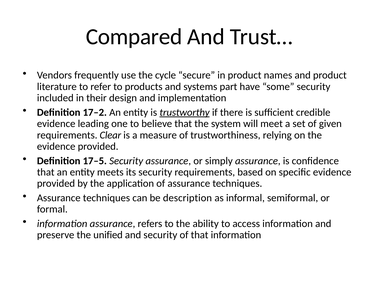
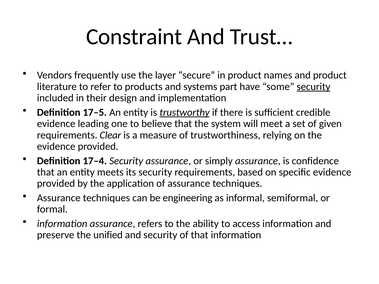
Compared: Compared -> Constraint (134, 37)
cycle: cycle -> layer (166, 75)
security underline: none -> present (313, 87)
17–2: 17–2 -> 17–5 (95, 112)
17–5: 17–5 -> 17–4 (95, 161)
description: description -> engineering (188, 198)
